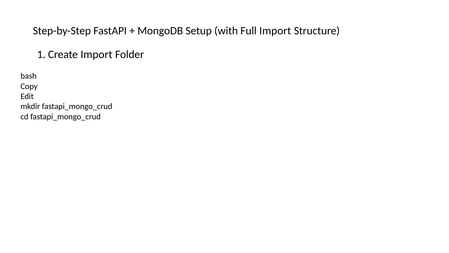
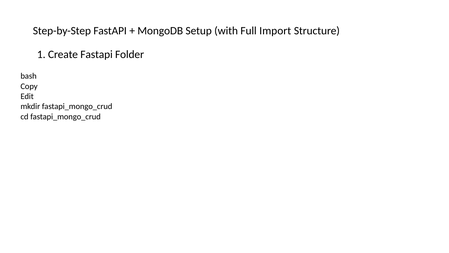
Create Import: Import -> Fastapi (97, 54)
